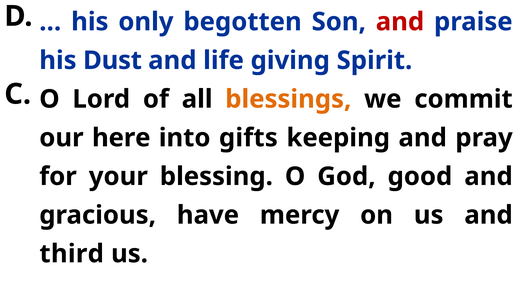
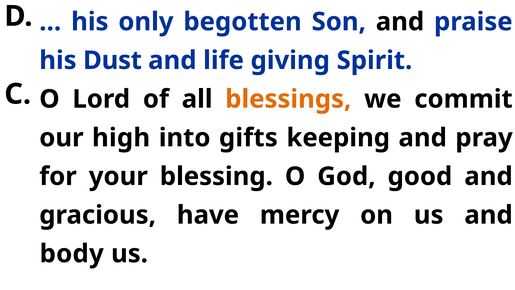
and colour: red -> black (400, 22)
here: here -> high (121, 138)
third: third -> body (72, 254)
